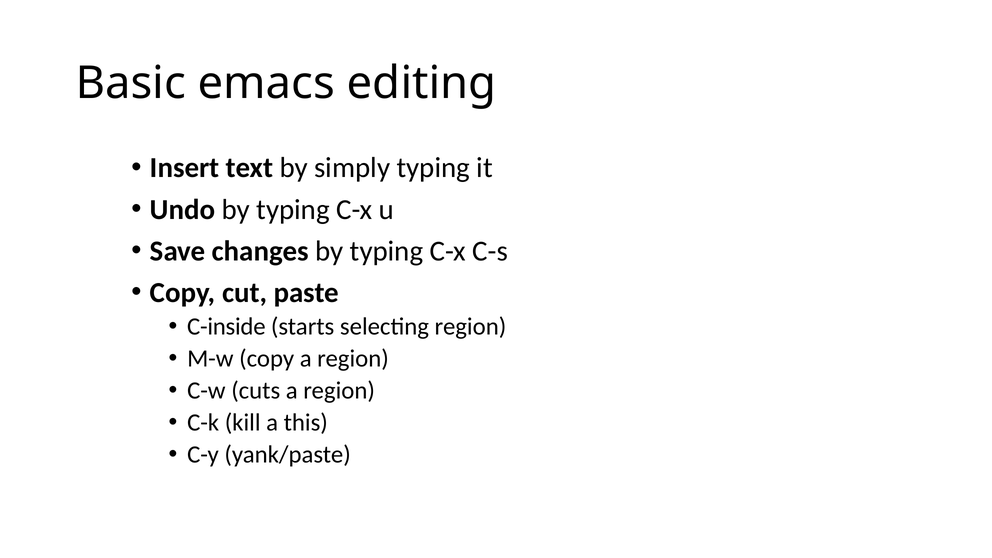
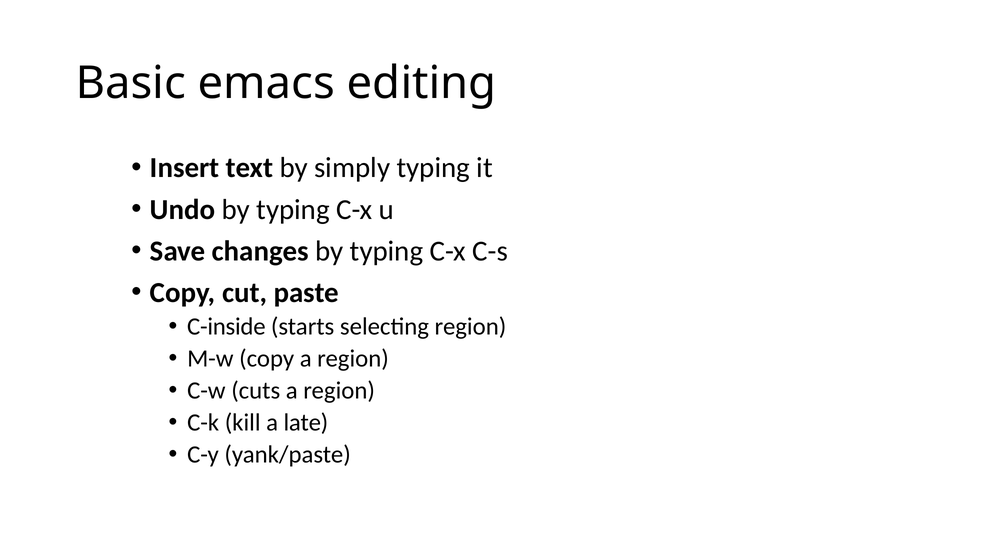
this: this -> late (306, 423)
